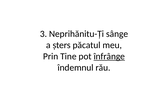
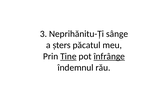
Tine underline: none -> present (68, 56)
